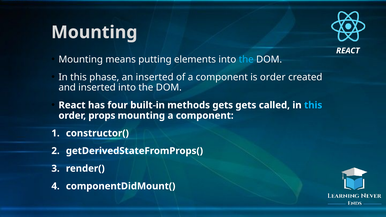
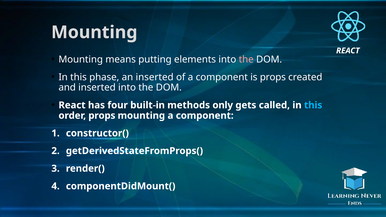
the colour: light blue -> pink (246, 59)
is order: order -> props (273, 77)
methods gets: gets -> only (223, 105)
